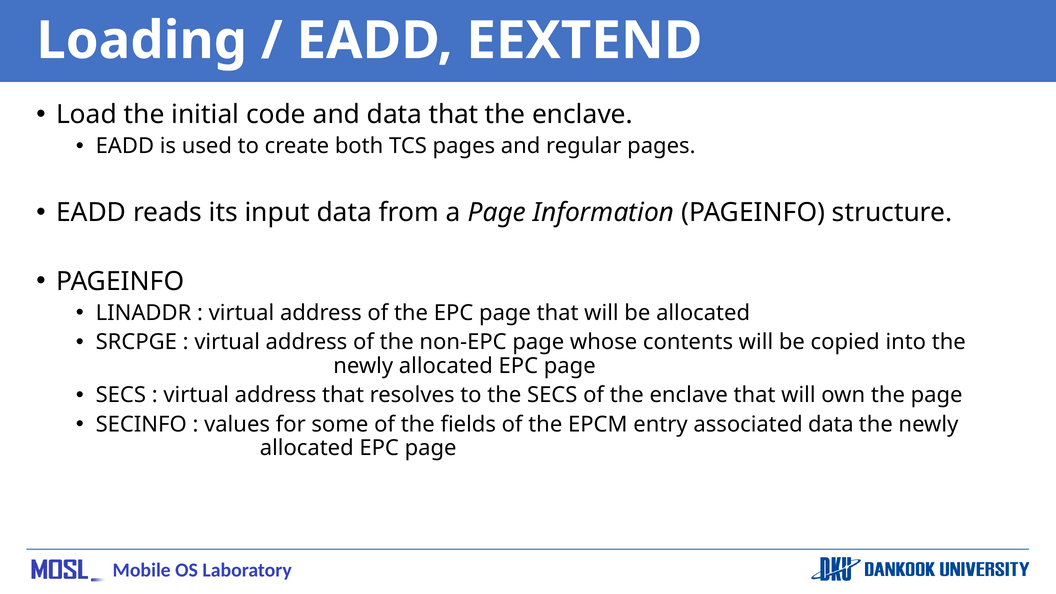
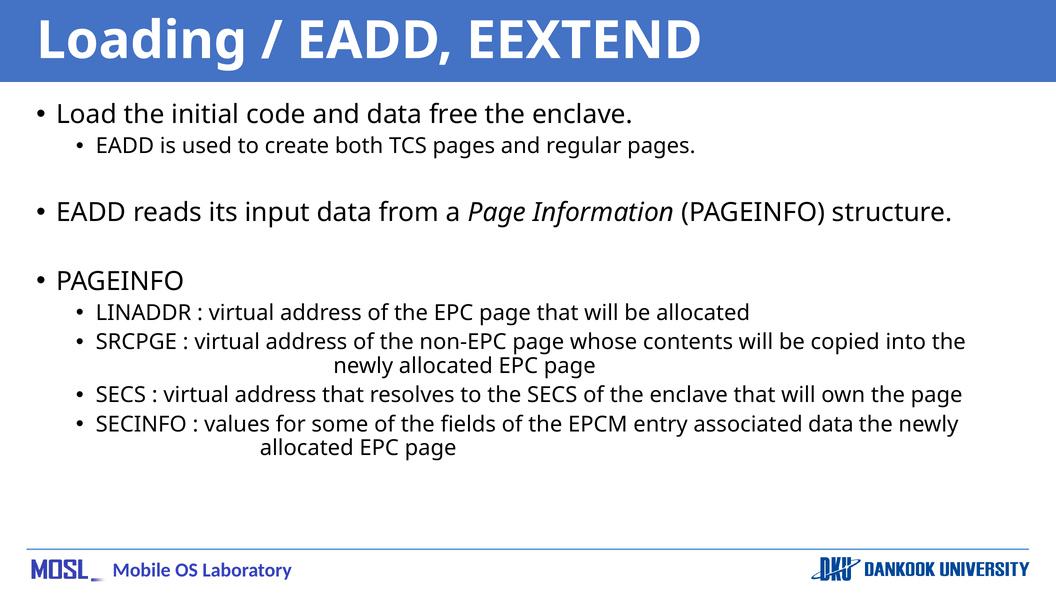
data that: that -> free (454, 115)
